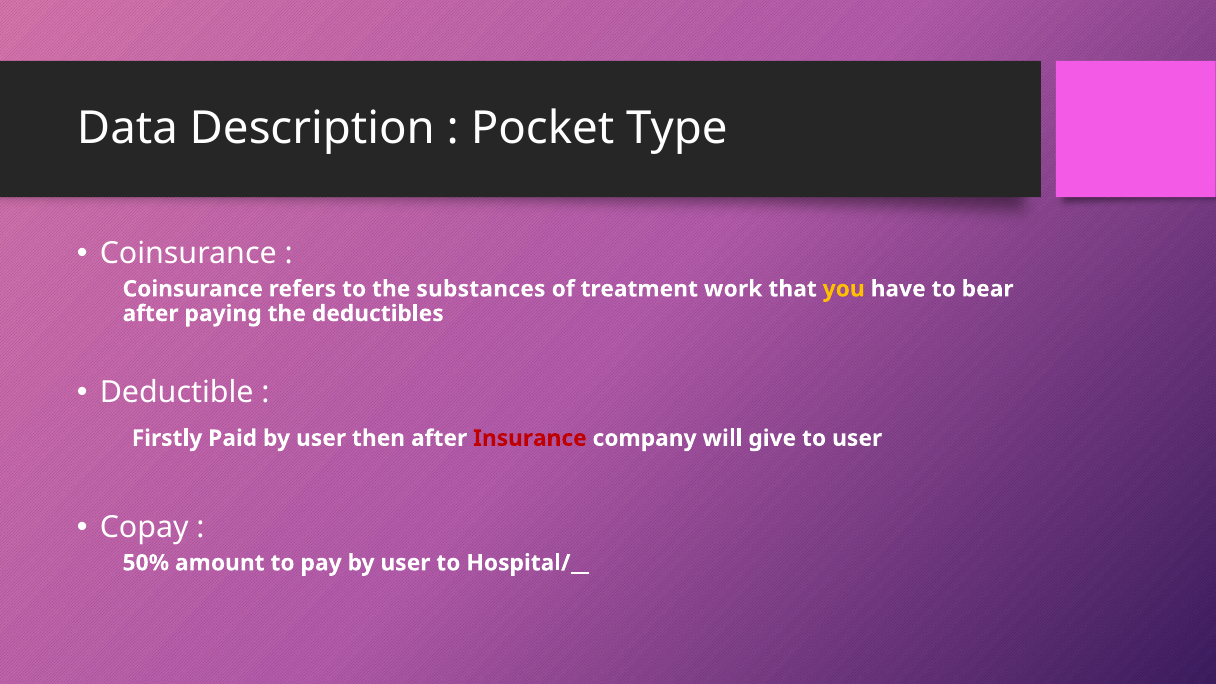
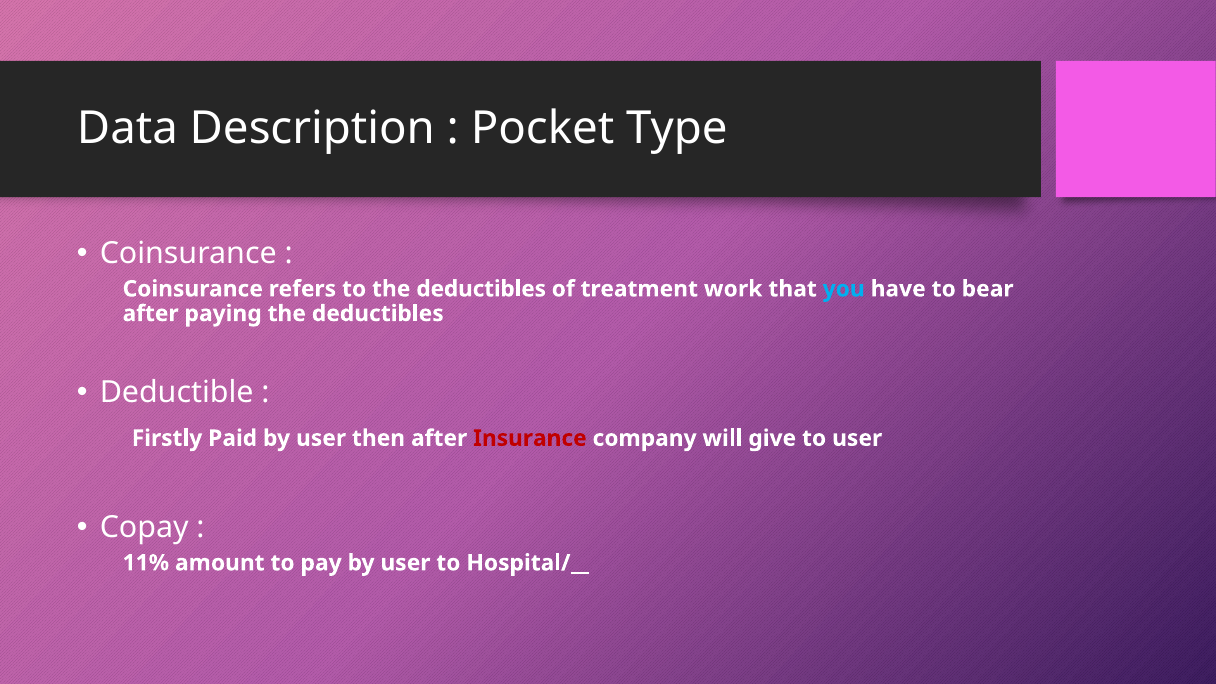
to the substances: substances -> deductibles (481, 289)
you colour: yellow -> light blue (844, 289)
50%: 50% -> 11% (146, 563)
